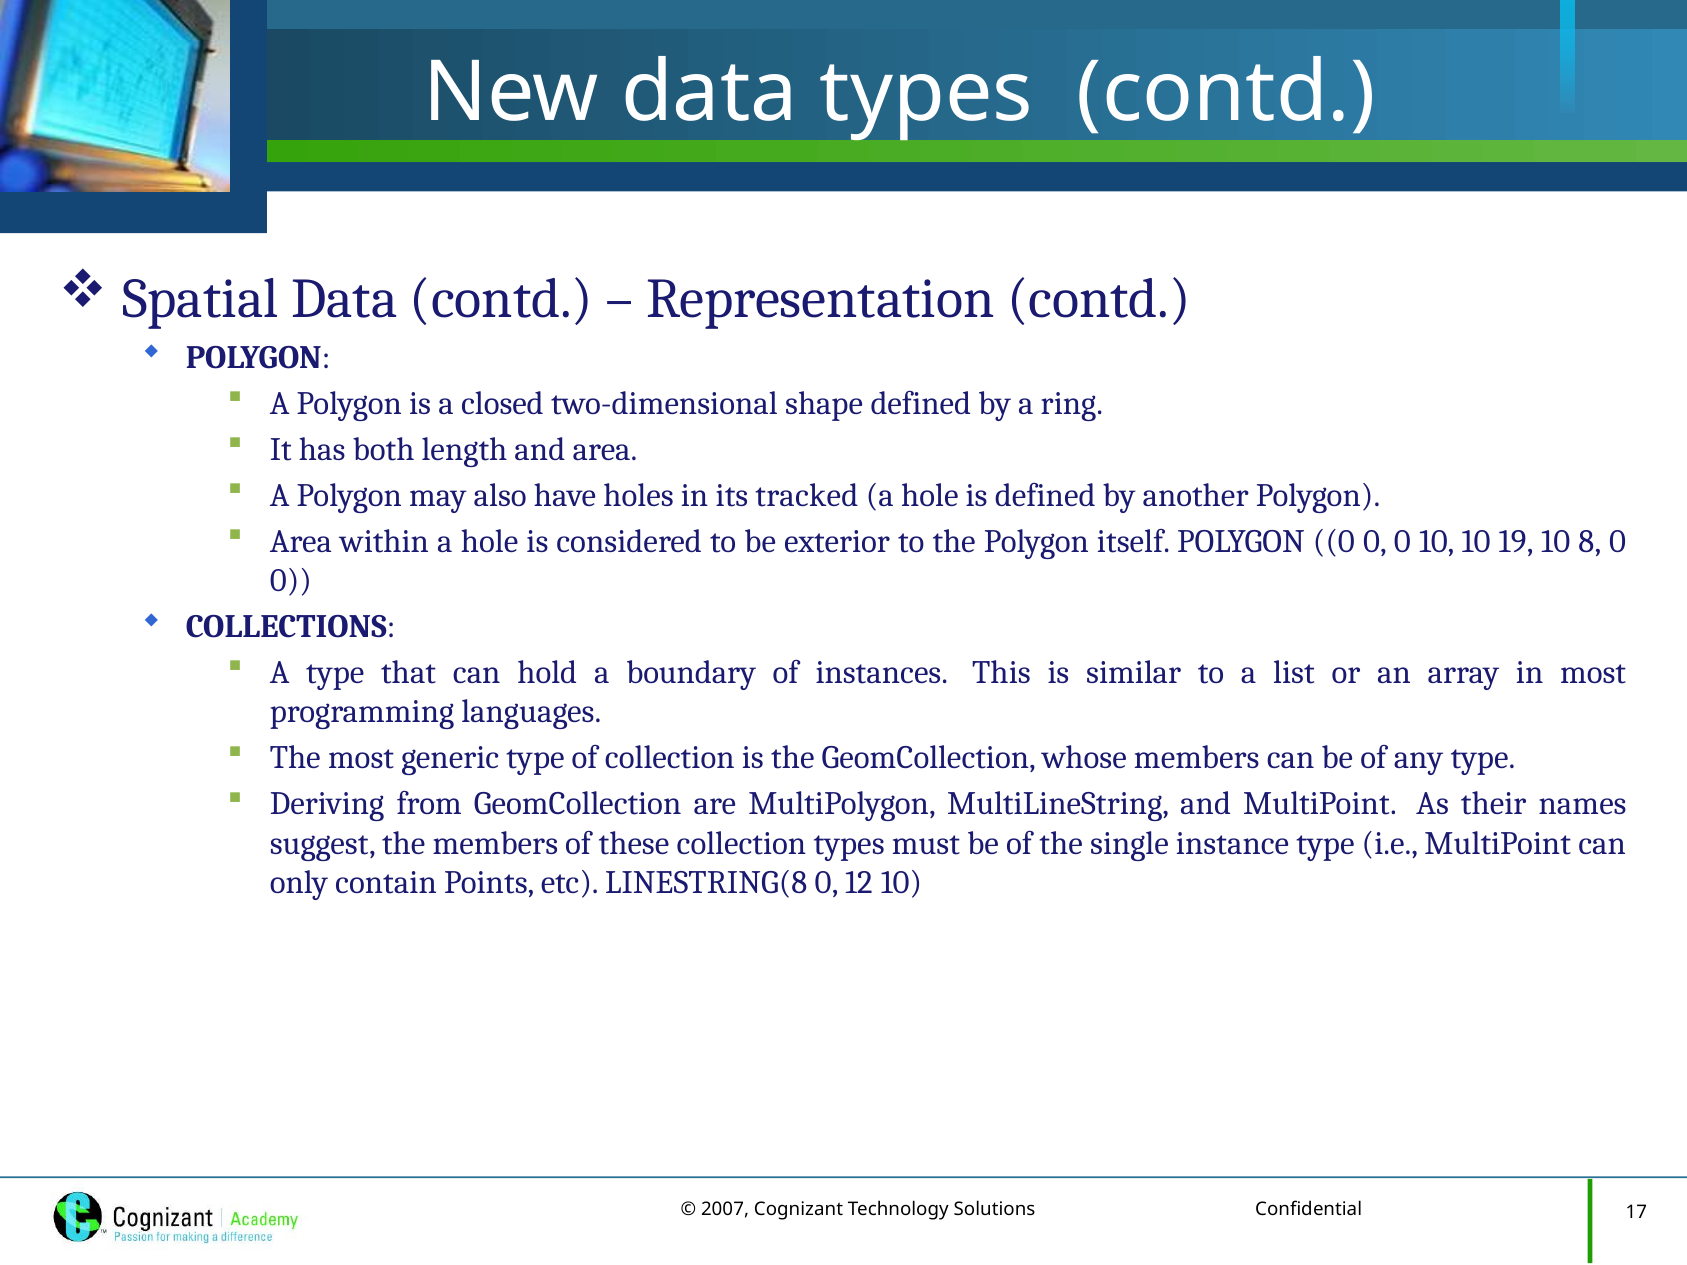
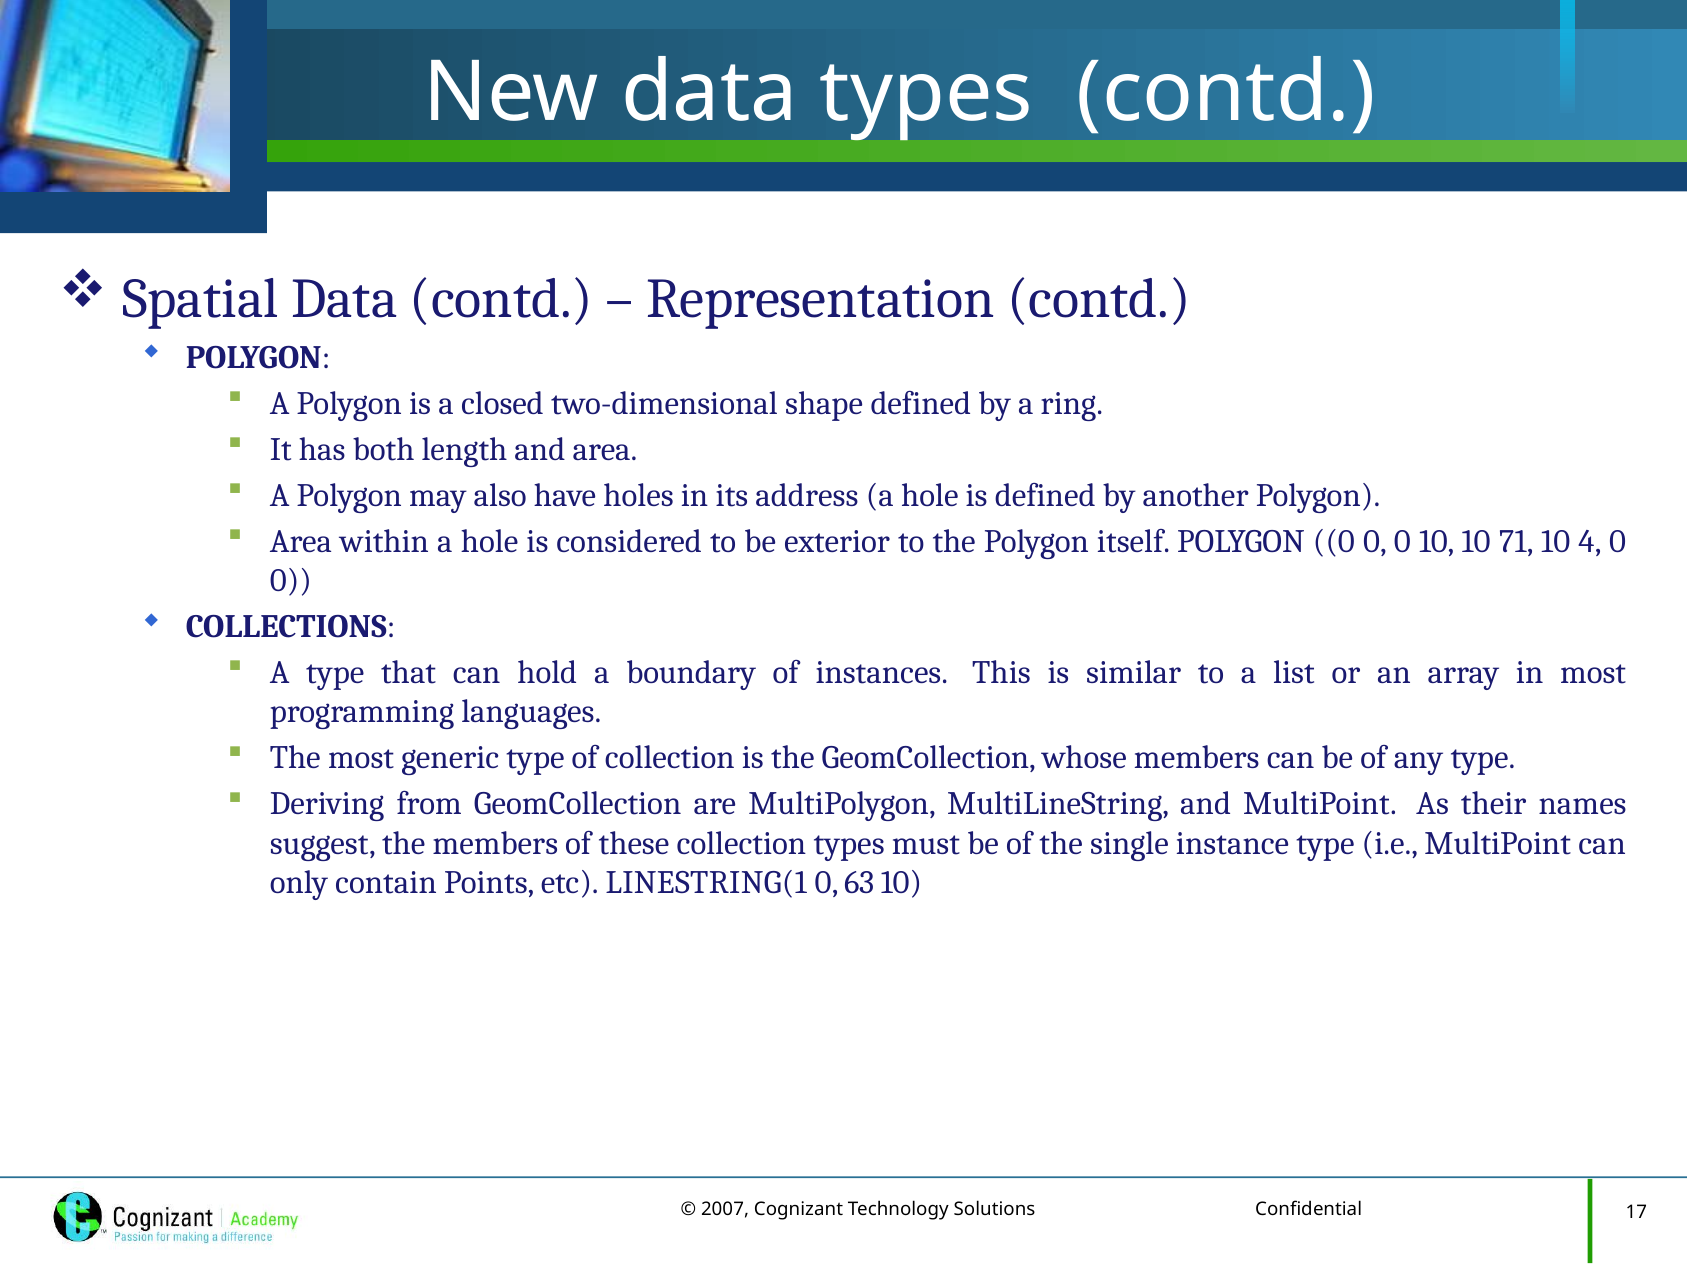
tracked: tracked -> address (807, 495)
19: 19 -> 71 (1516, 541)
8: 8 -> 4 (1590, 541)
LINESTRING(8: LINESTRING(8 -> LINESTRING(1 (706, 883)
12: 12 -> 63 (859, 883)
